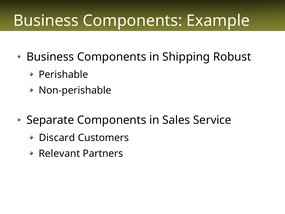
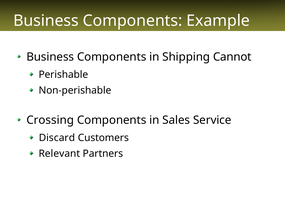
Robust: Robust -> Cannot (232, 57)
Separate: Separate -> Crossing (50, 120)
